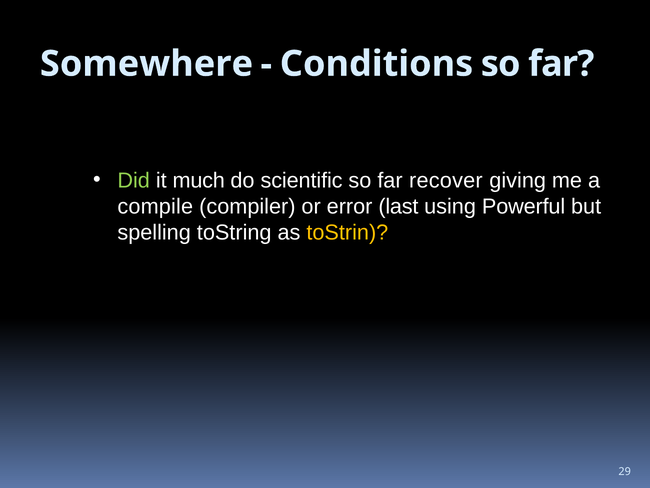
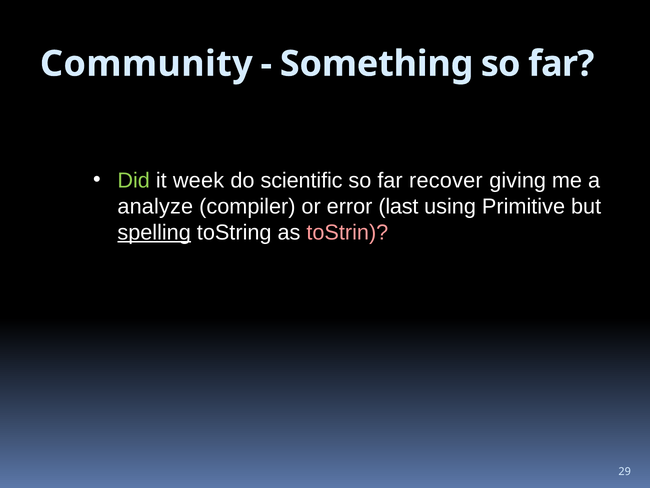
Somewhere: Somewhere -> Community (146, 64)
Conditions: Conditions -> Something (377, 64)
much: much -> week (198, 180)
compile: compile -> analyze (155, 206)
Powerful: Powerful -> Primitive (524, 206)
spelling underline: none -> present (154, 232)
toStrin colour: yellow -> pink (347, 232)
